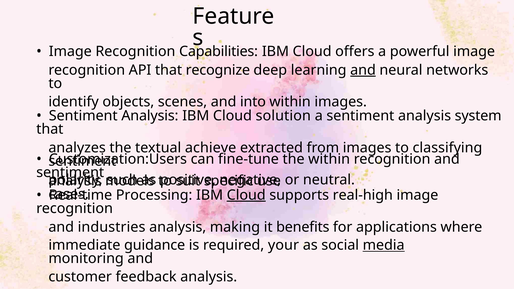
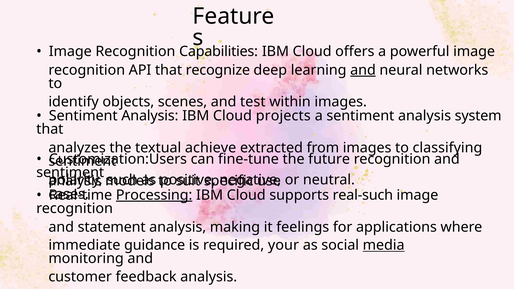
into: into -> test (253, 102)
solution: solution -> projects (283, 116)
the within: within -> future (329, 159)
Processing underline: none -> present (154, 195)
Cloud underline: present -> none (246, 195)
real-high: real-high -> real-such (363, 195)
industries: industries -> statement (112, 227)
benefits: benefits -> feelings (303, 227)
